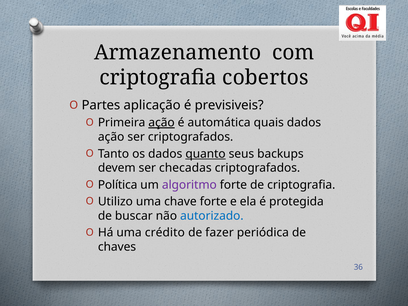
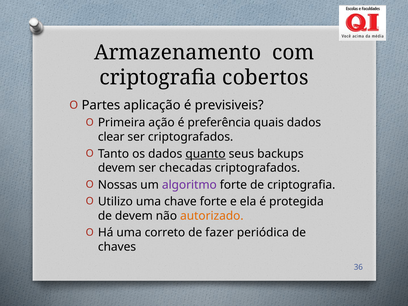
ação underline: present -> none (162, 123)
automática: automática -> preferência (219, 123)
ação: ação -> clear (111, 137)
Política: Política -> Nossas (118, 185)
de buscar: buscar -> devem (134, 216)
autorizado colour: blue -> orange (212, 216)
crédito: crédito -> correto (165, 233)
